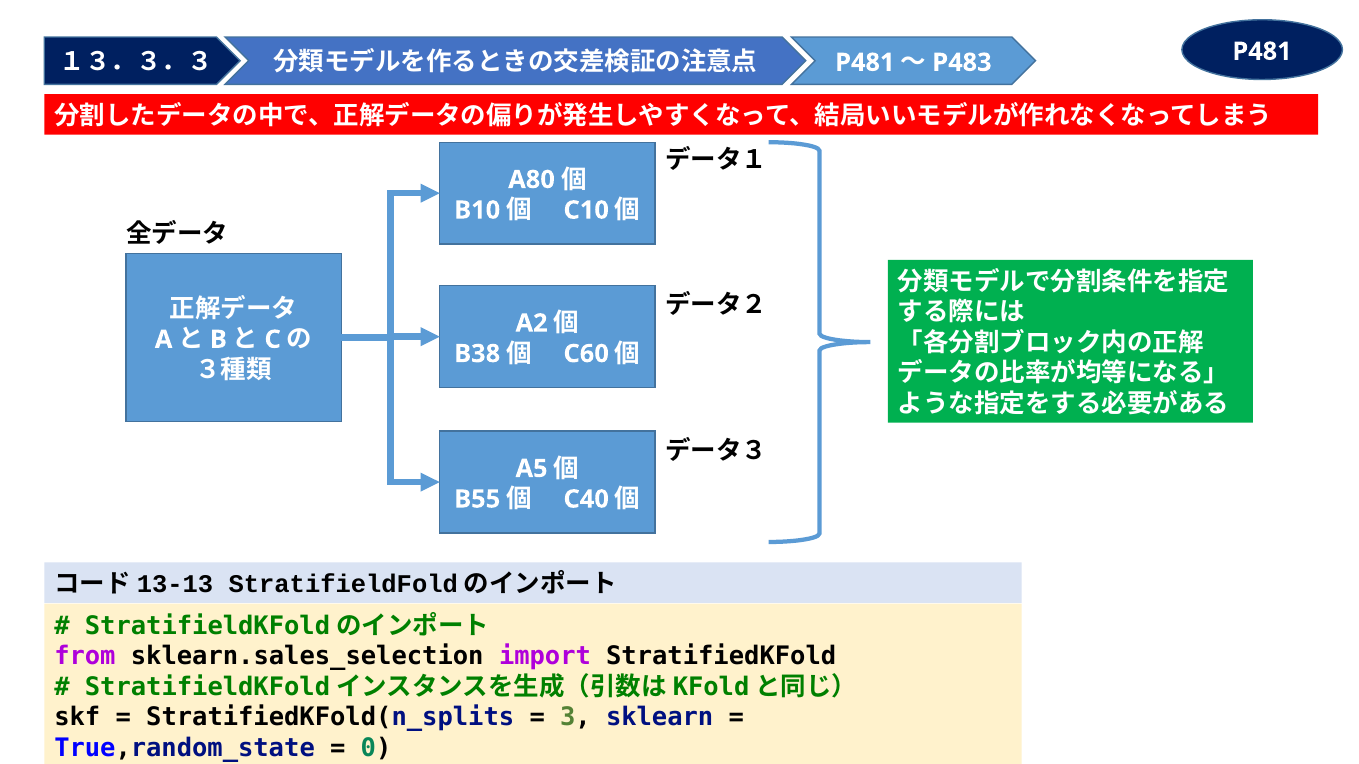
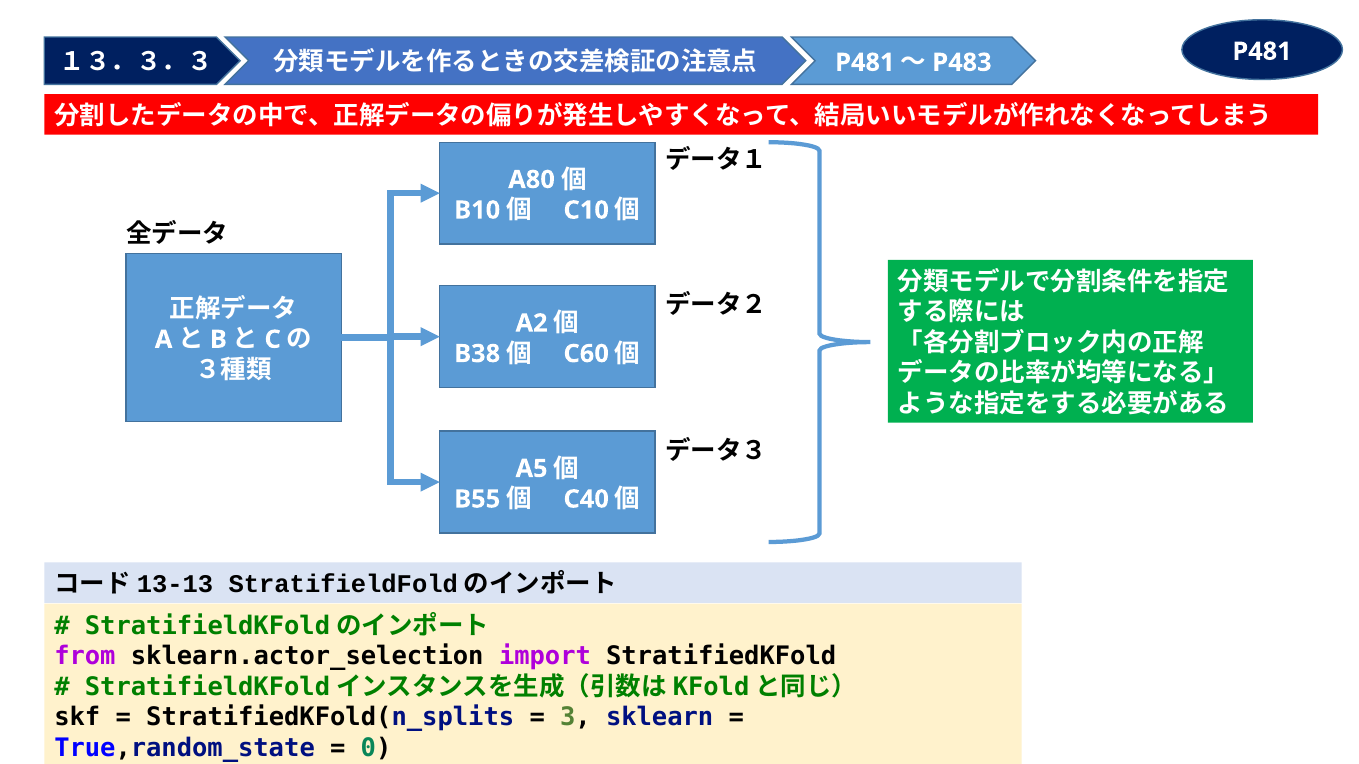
sklearn.sales_selection: sklearn.sales_selection -> sklearn.actor_selection (307, 657)
